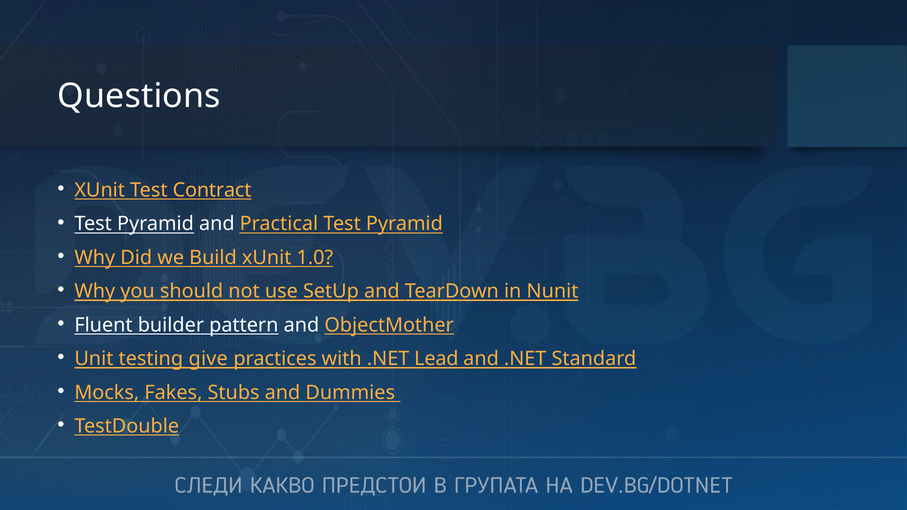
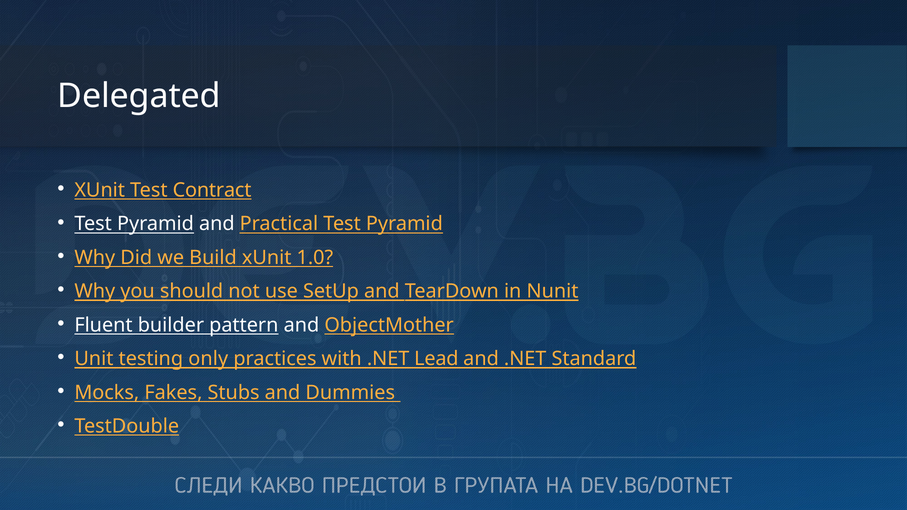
Questions: Questions -> Delegated (139, 96)
give: give -> only (208, 359)
